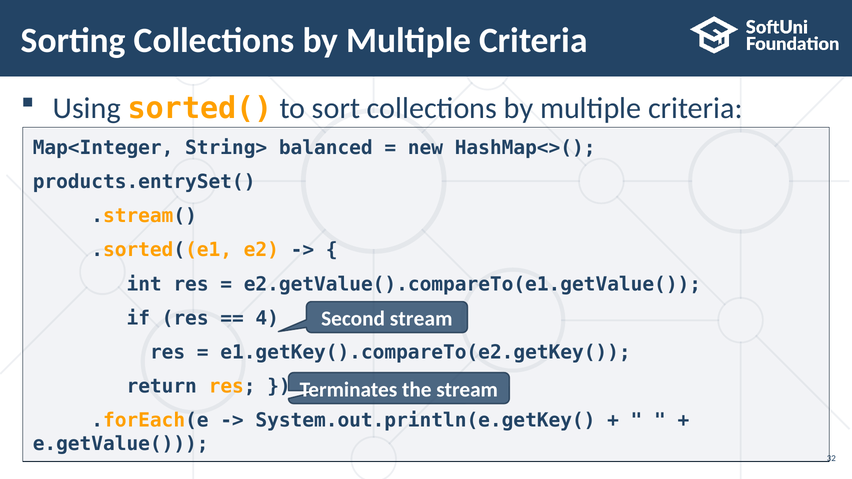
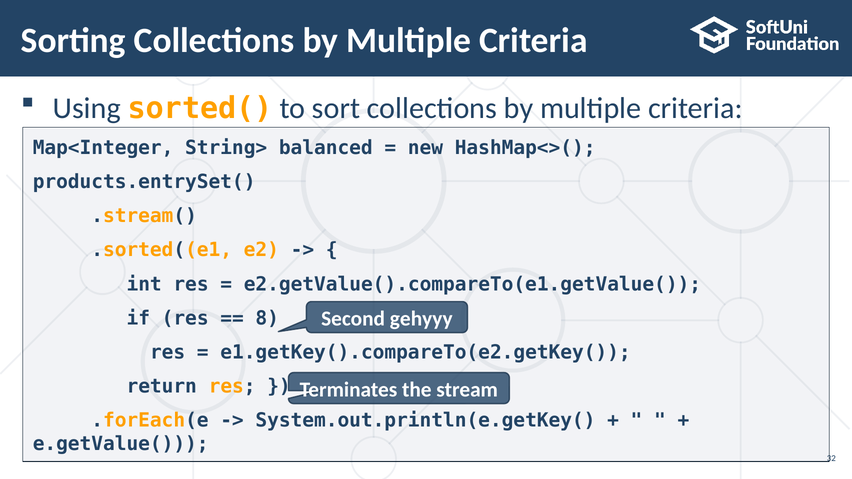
4: 4 -> 8 (267, 318)
Second stream: stream -> gehyyy (421, 319)
